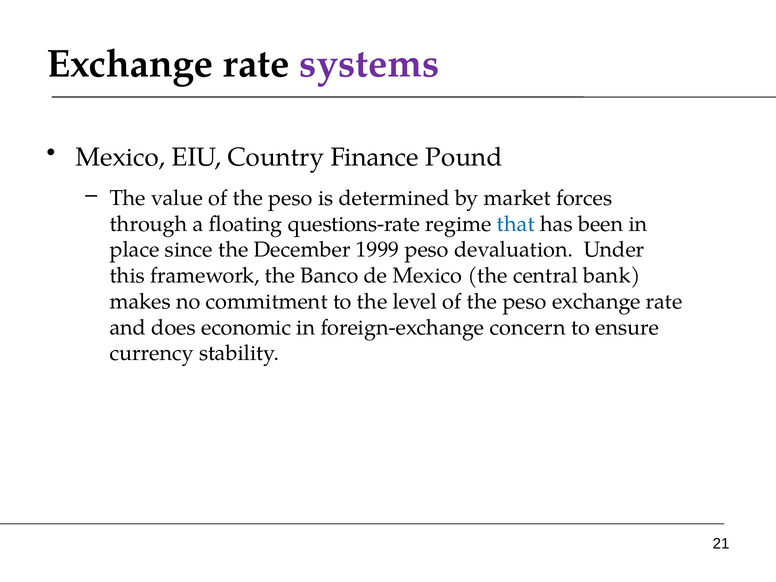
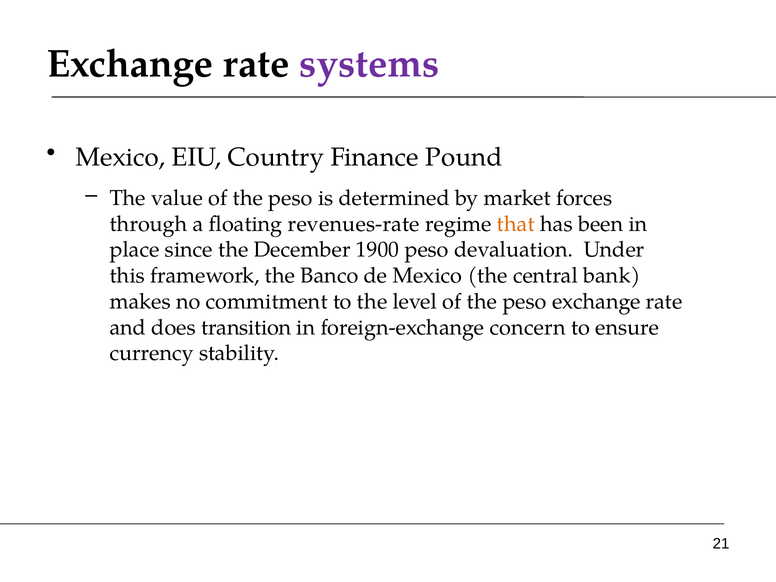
questions-rate: questions-rate -> revenues-rate (354, 224)
that colour: blue -> orange (516, 224)
1999: 1999 -> 1900 (378, 250)
economic: economic -> transition (246, 327)
